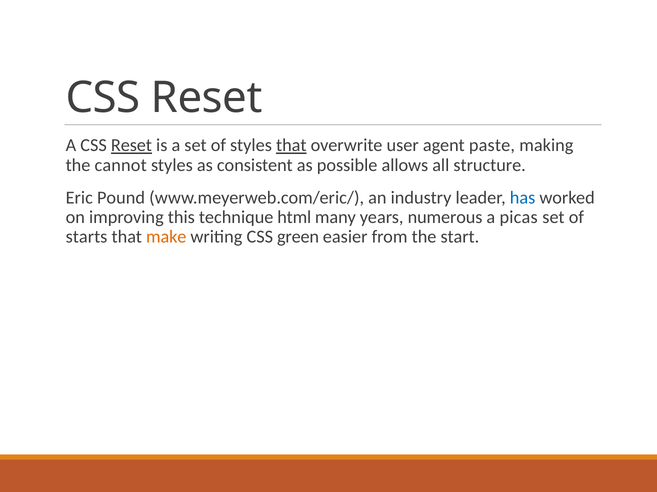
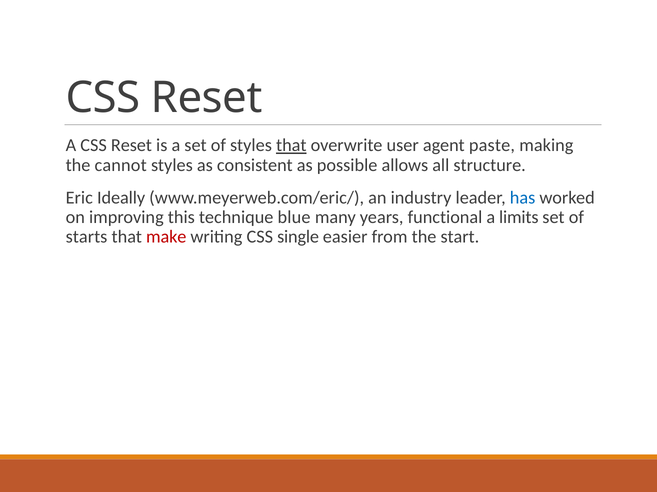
Reset underline: present -> none (131, 146)
Pound: Pound -> Ideally (121, 198)
html: html -> blue (294, 218)
numerous: numerous -> functional (445, 218)
picas: picas -> limits (519, 218)
make colour: orange -> red (166, 237)
green: green -> single (298, 237)
